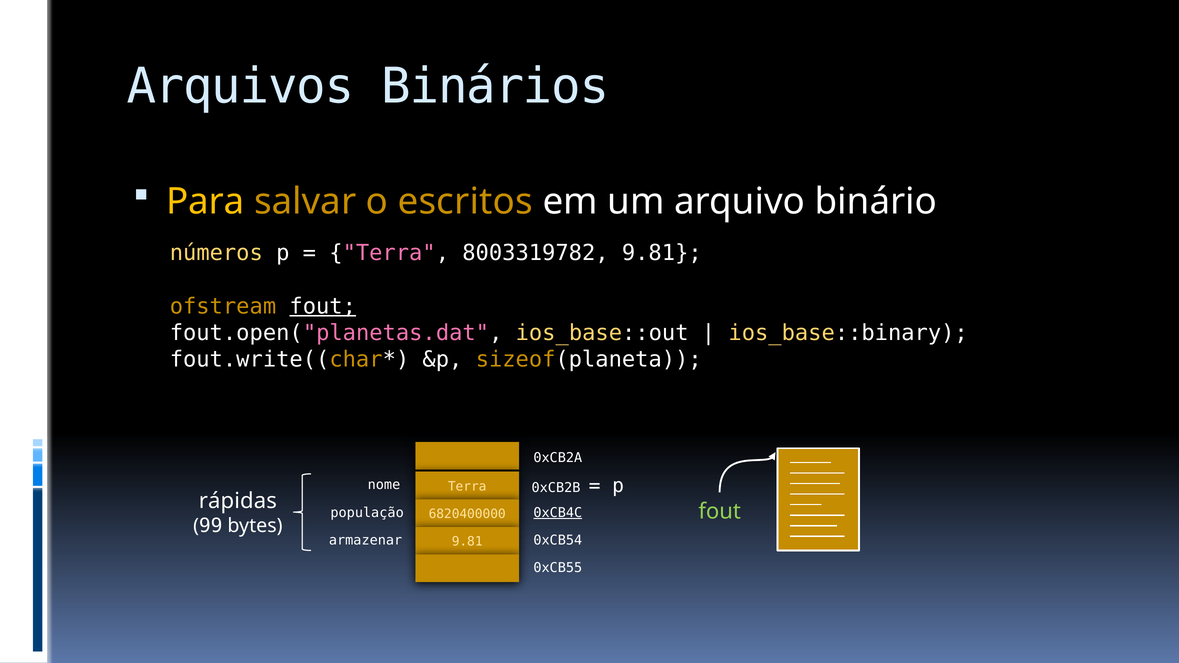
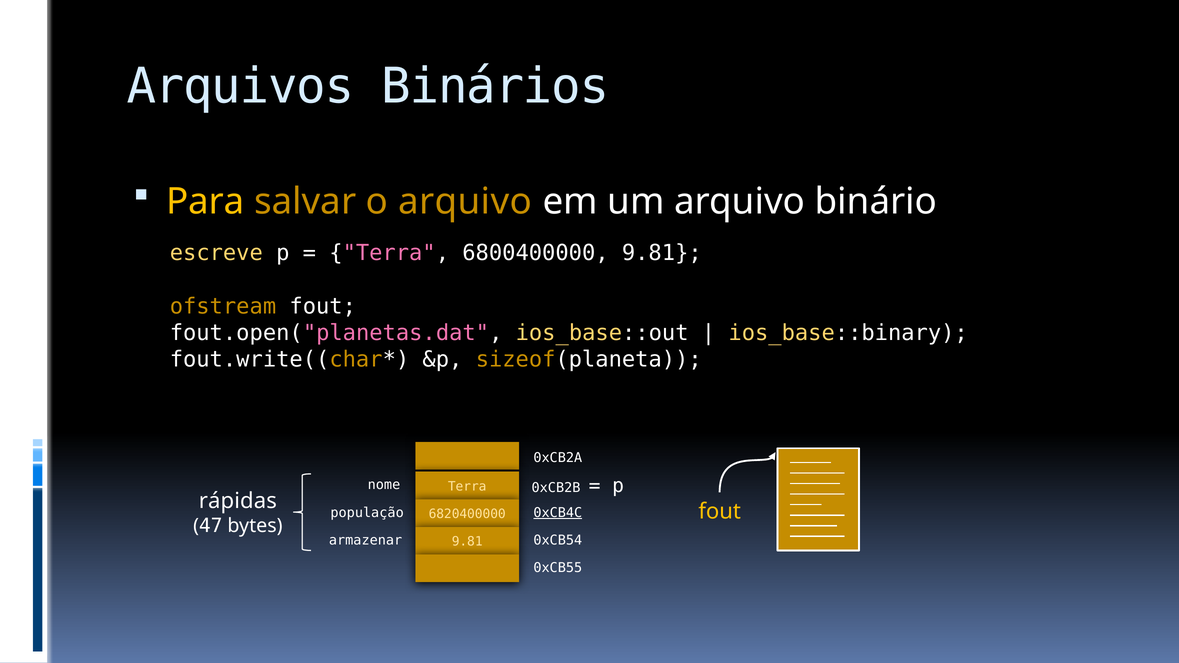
o escritos: escritos -> arquivo (465, 201)
números: números -> escreve (216, 253)
8003319782: 8003319782 -> 6800400000 (535, 253)
fout underline: present -> none (323, 306)
fout colour: light green -> yellow (720, 512)
99: 99 -> 47 (211, 526)
